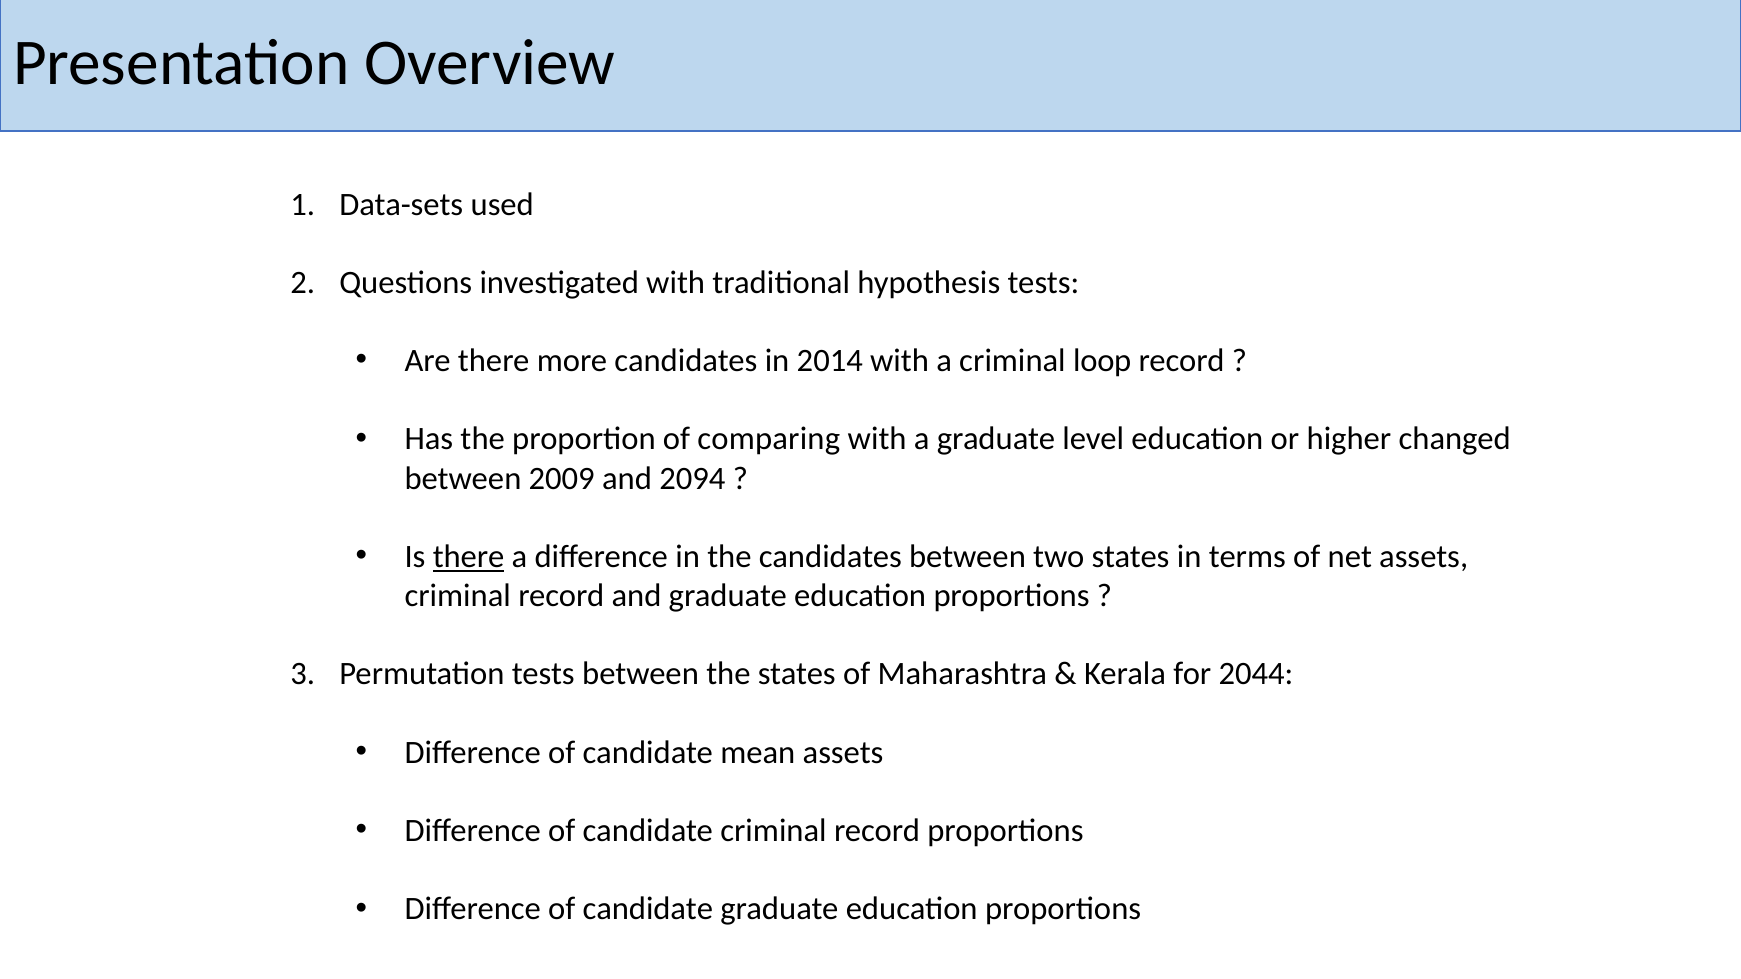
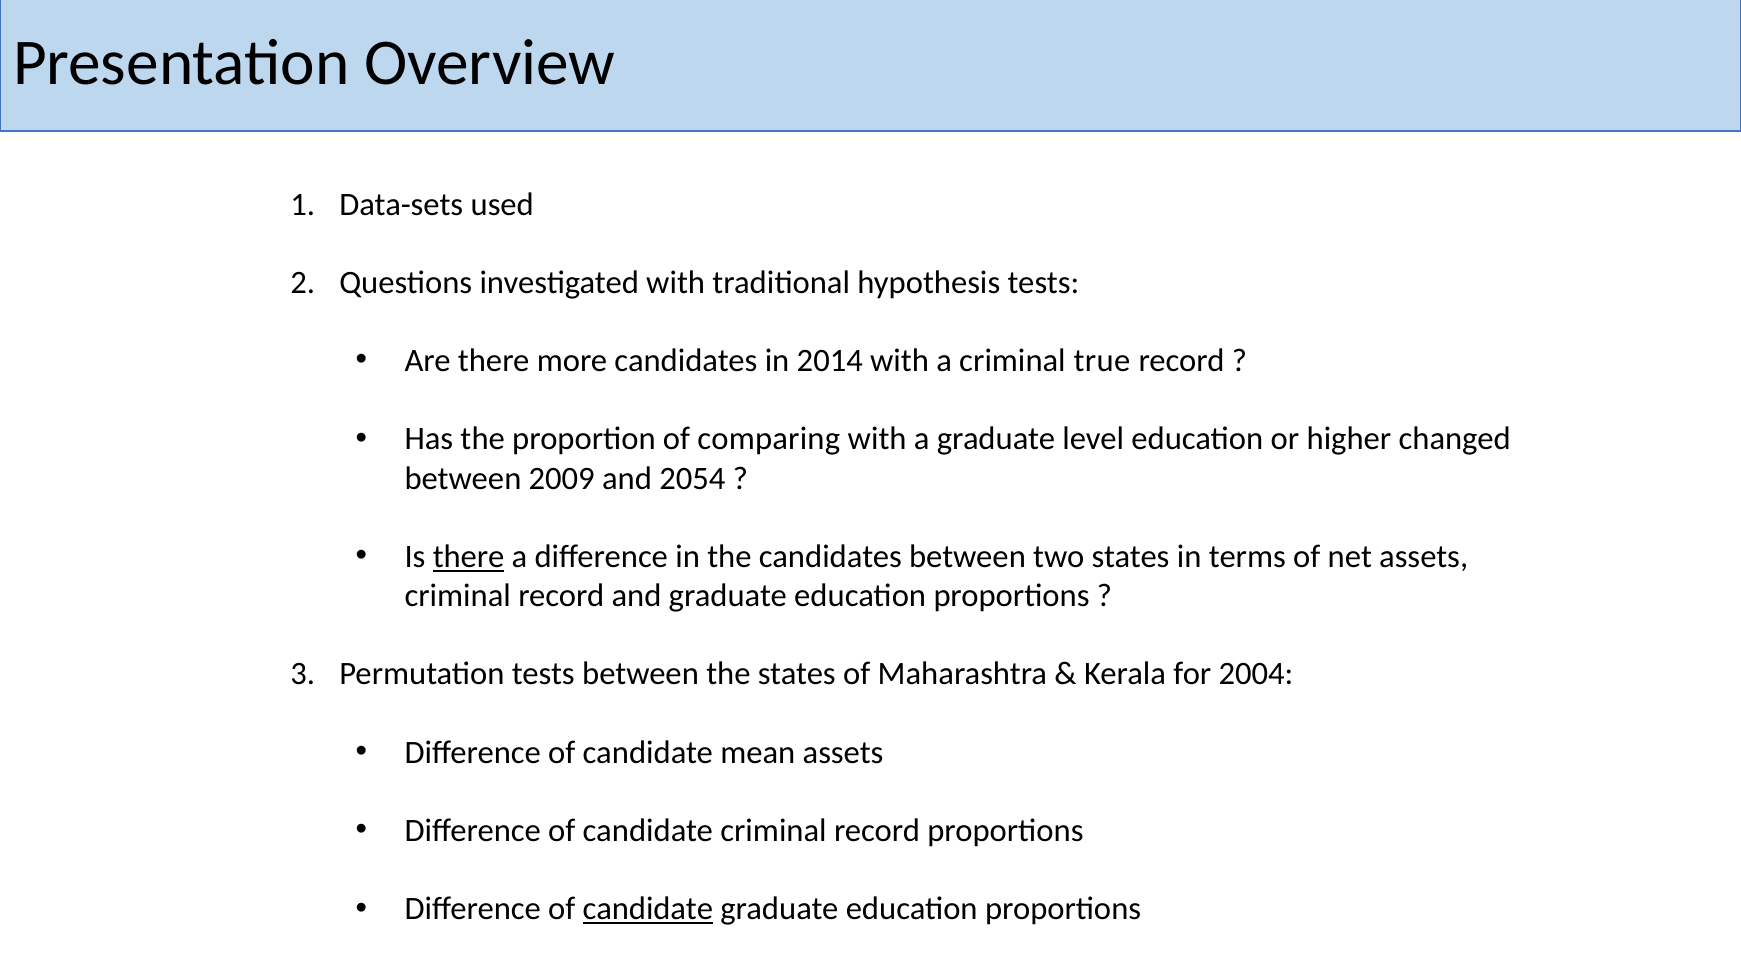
loop: loop -> true (1102, 361)
2094: 2094 -> 2054 (692, 479)
2044: 2044 -> 2004 (1256, 674)
candidate underline: none -> present (648, 909)
